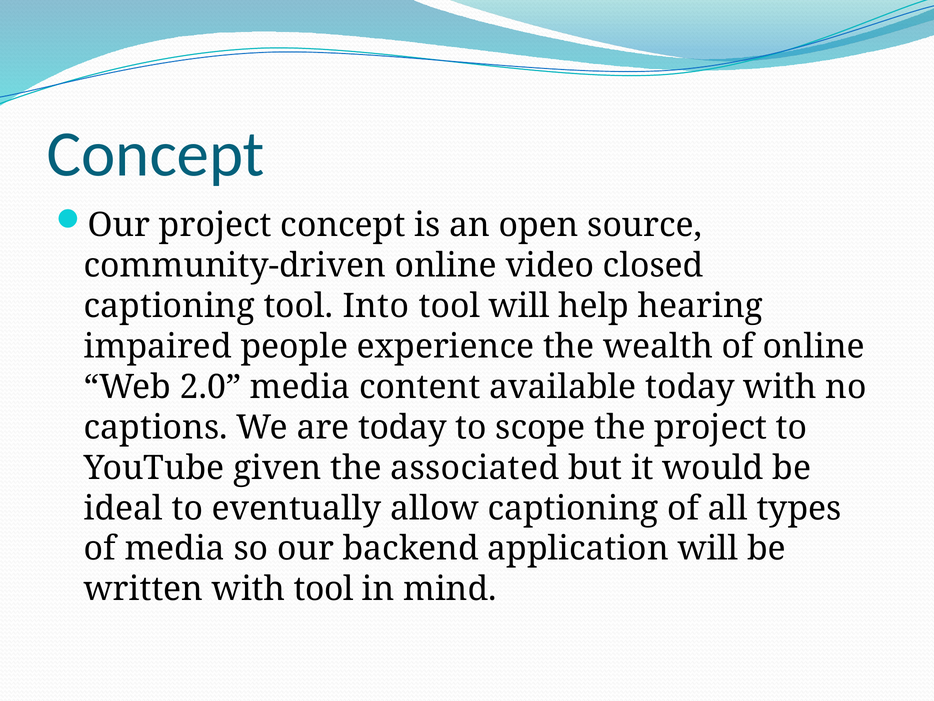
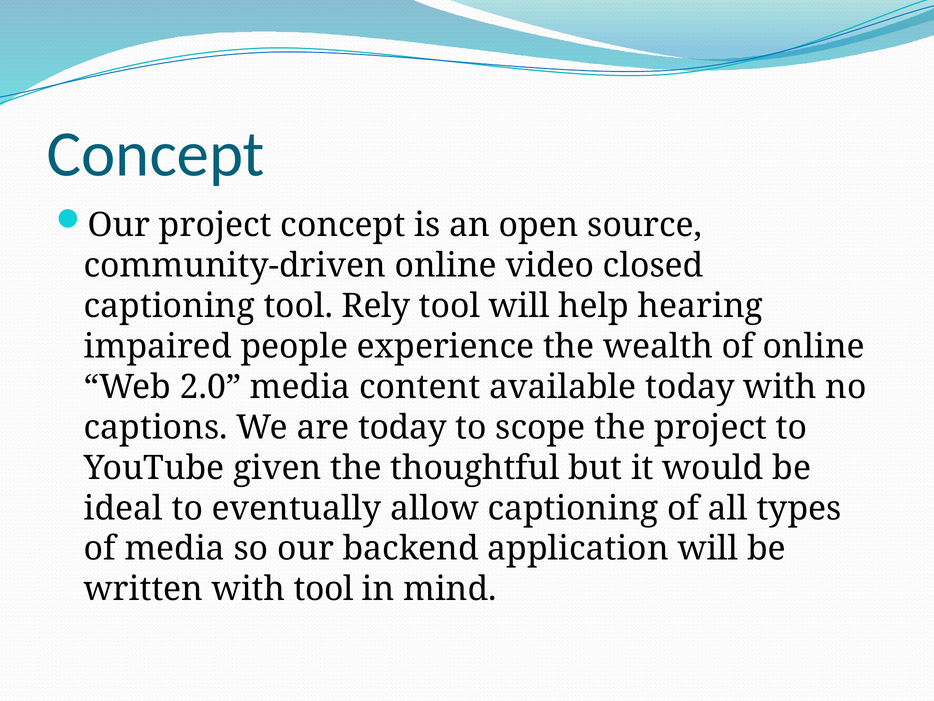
Into: Into -> Rely (376, 306)
associated: associated -> thoughtful (475, 468)
